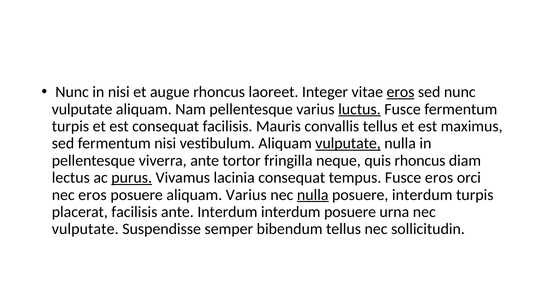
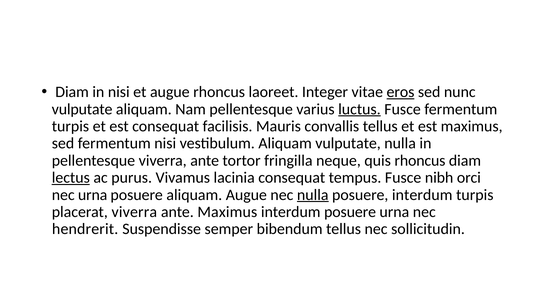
Nunc: Nunc -> Diam (72, 92)
vulputate underline: present -> none (348, 144)
lectus underline: none -> present (71, 178)
purus underline: present -> none (132, 178)
Fusce eros: eros -> nibh (439, 178)
nec eros: eros -> urna (93, 195)
aliquam Varius: Varius -> Augue (246, 195)
placerat facilisis: facilisis -> viverra (134, 212)
ante Interdum: Interdum -> Maximus (227, 212)
vulputate: vulputate -> hendrerit (85, 230)
